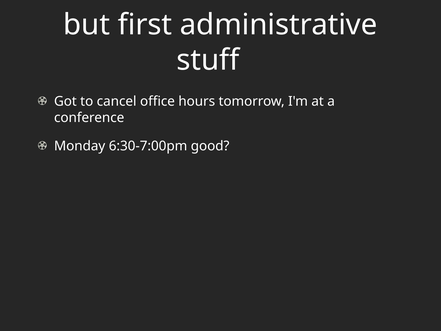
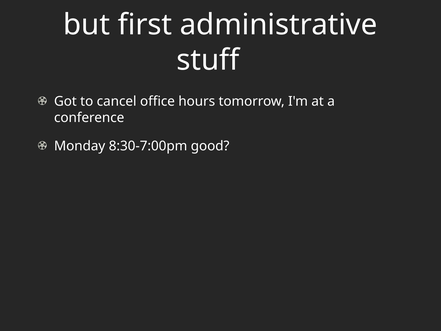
6:30-7:00pm: 6:30-7:00pm -> 8:30-7:00pm (148, 146)
